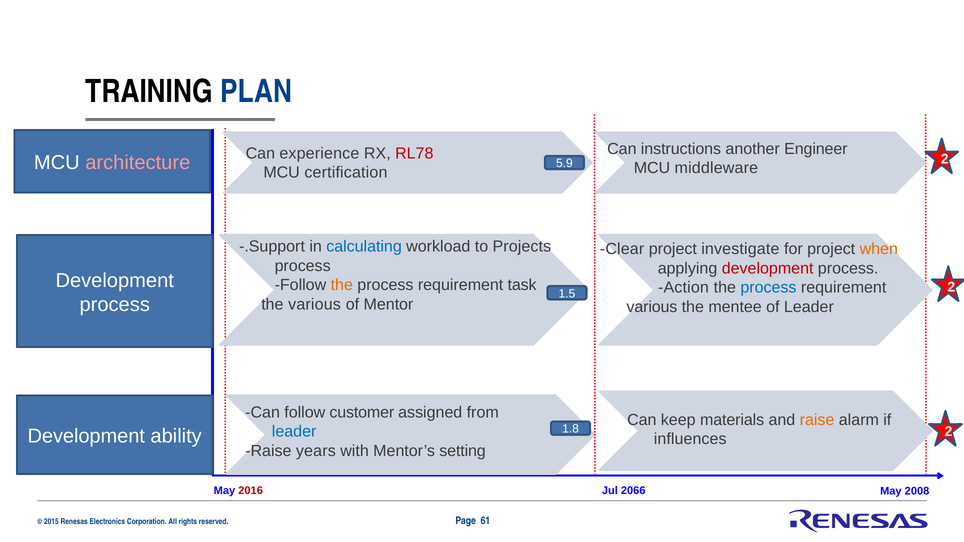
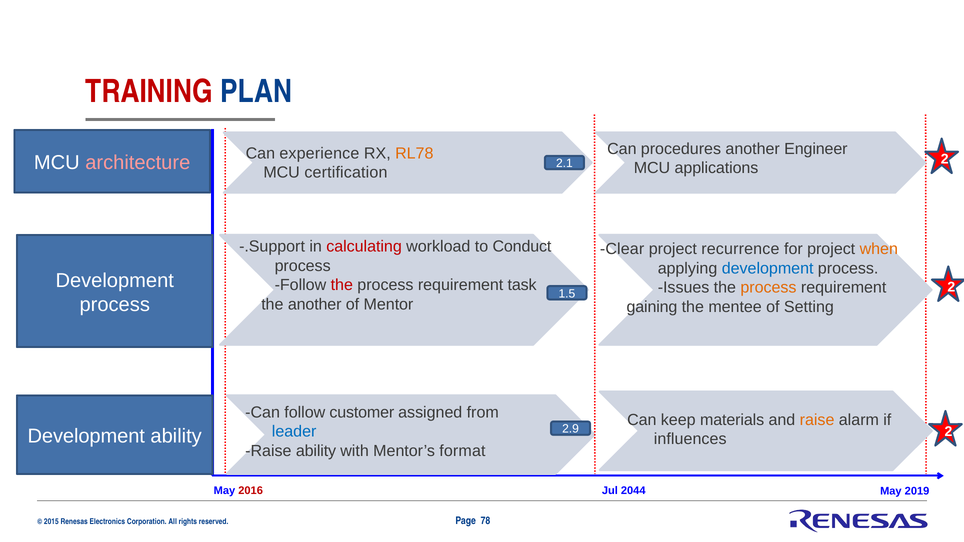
TRAINING colour: black -> red (149, 91)
instructions: instructions -> procedures (681, 149)
RL78 colour: red -> orange (414, 153)
5.9: 5.9 -> 2.1 (564, 163)
middleware: middleware -> applications (716, 168)
calculating colour: blue -> red (364, 247)
Projects: Projects -> Conduct (522, 247)
investigate: investigate -> recurrence (740, 249)
development colour: red -> blue (768, 269)
the colour: orange -> red (342, 285)
Action: Action -> Issues (684, 288)
process colour: blue -> orange (768, 288)
the various: various -> another (315, 304)
various: various -> gaining (652, 307)
of Leader: Leader -> Setting (809, 307)
1.8: 1.8 -> 2.9 (570, 429)
Raise years: years -> ability (316, 451)
setting: setting -> format (462, 451)
2066: 2066 -> 2044 (633, 491)
2008: 2008 -> 2019 (917, 491)
61: 61 -> 78 (486, 521)
